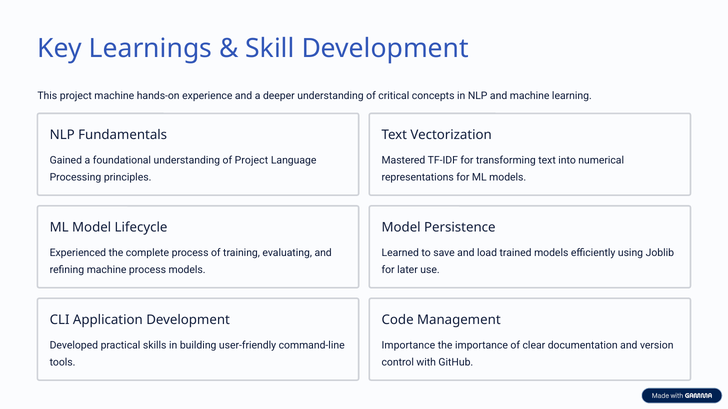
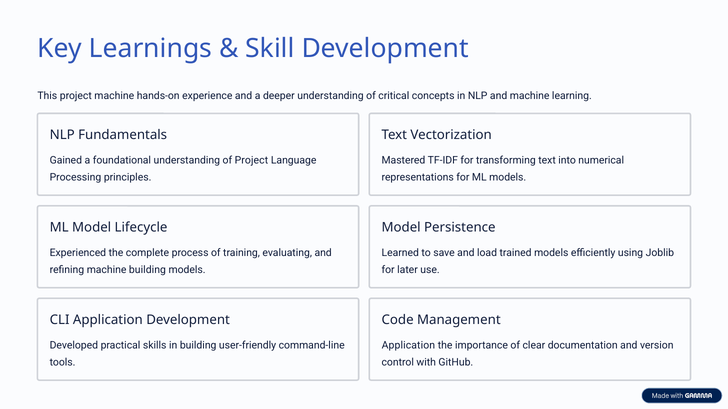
machine process: process -> building (147, 270)
Importance: Importance -> Application (408, 346)
